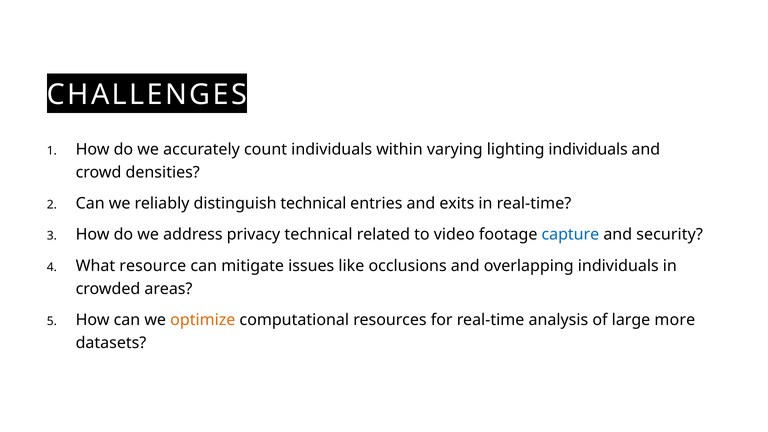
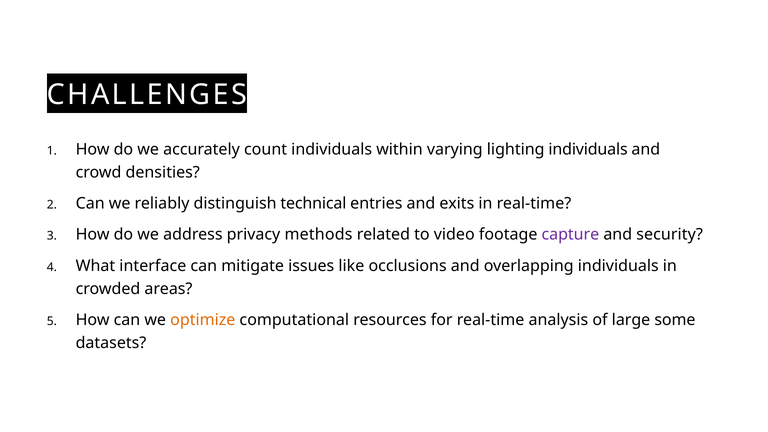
privacy technical: technical -> methods (319, 235)
capture colour: blue -> purple (570, 235)
resource: resource -> interface (153, 266)
more: more -> some (675, 320)
